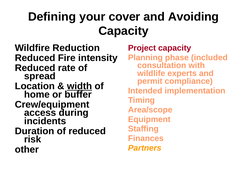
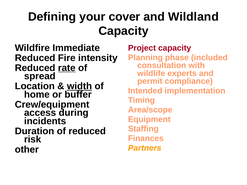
Avoiding: Avoiding -> Wildland (193, 17)
Reduction: Reduction -> Immediate (76, 48)
rate underline: none -> present (67, 68)
